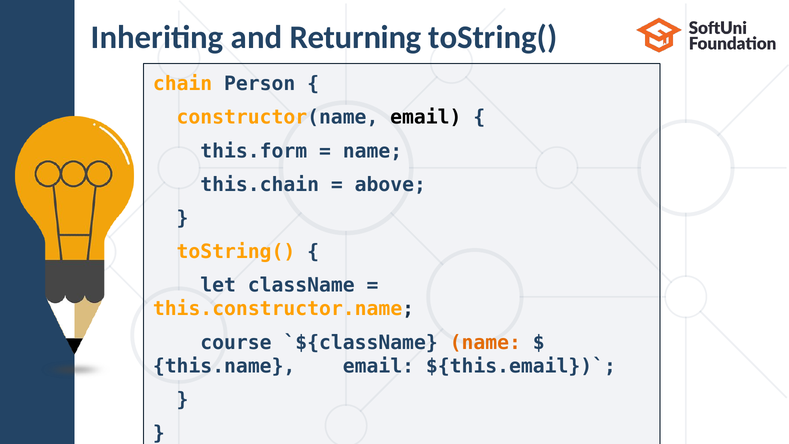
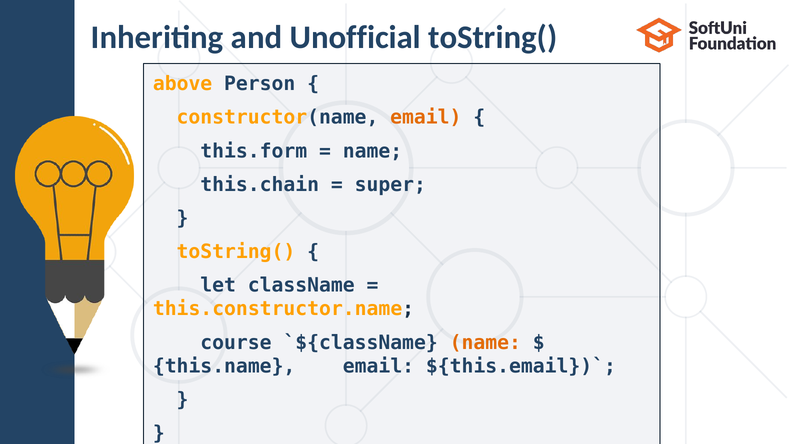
Returning: Returning -> Unofficial (355, 37)
chain: chain -> above (183, 84)
email colour: black -> orange (426, 117)
above: above -> super (390, 184)
